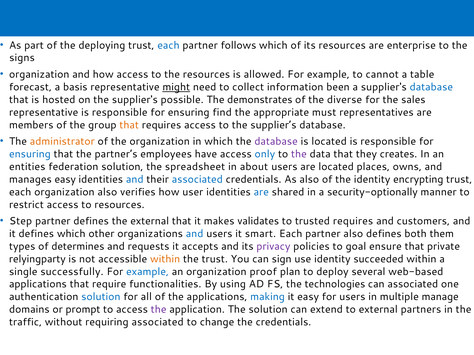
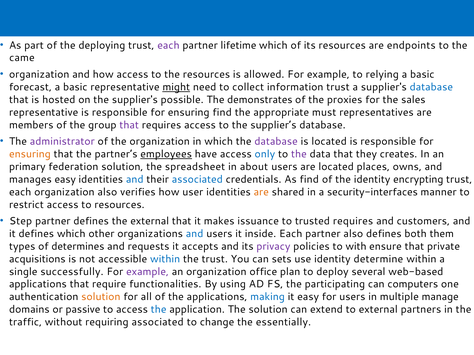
each colour: blue -> purple (168, 45)
follows: follows -> lifetime (238, 45)
enterprise: enterprise -> endpoints (411, 45)
signs: signs -> came (22, 58)
cannot: cannot -> relying (382, 75)
table: table -> basic (422, 75)
forecast a basis: basis -> basic (75, 87)
information been: been -> trust (338, 87)
diverse: diverse -> proxies (345, 100)
that colour: orange -> purple (129, 125)
administrator colour: orange -> purple (62, 142)
ensuring colour: blue -> orange (30, 154)
employees underline: none -> present (166, 154)
entities: entities -> primary (27, 167)
As also: also -> find (309, 180)
are colour: blue -> orange (261, 192)
security-optionally: security-optionally -> security-interfaces (372, 192)
validates: validates -> issuance (258, 221)
smart: smart -> inside (261, 234)
goal: goal -> with (356, 247)
relyingparty: relyingparty -> acquisitions (37, 259)
within colour: orange -> blue (165, 259)
sign: sign -> sets (282, 259)
succeeded: succeeded -> determine (378, 259)
example colour: blue -> purple (148, 272)
proof: proof -> office (263, 272)
technologies: technologies -> participating (335, 285)
can associated: associated -> computers (413, 285)
solution colour: blue -> orange (101, 297)
prompt: prompt -> passive (83, 310)
the colour: purple -> blue (159, 310)
the credentials: credentials -> essentially (283, 322)
